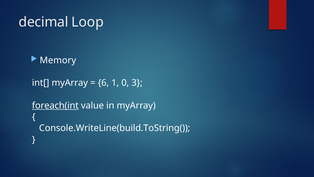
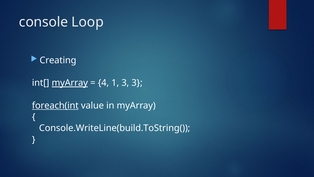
decimal: decimal -> console (44, 22)
Memory: Memory -> Creating (58, 60)
myArray underline: none -> present (70, 83)
6: 6 -> 4 (103, 83)
1 0: 0 -> 3 (125, 83)
